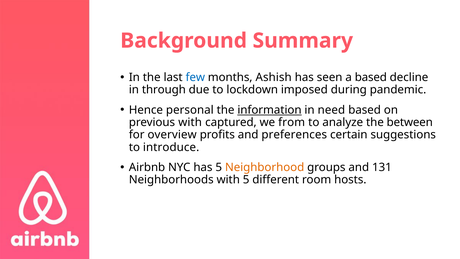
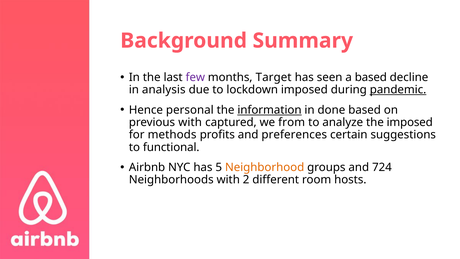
few colour: blue -> purple (195, 77)
Ashish: Ashish -> Target (274, 77)
through: through -> analysis (164, 90)
pandemic underline: none -> present (398, 90)
need: need -> done (331, 110)
the between: between -> imposed (410, 122)
overview: overview -> methods (172, 135)
introduce: introduce -> functional (171, 147)
131: 131 -> 724 (382, 167)
with 5: 5 -> 2 (246, 180)
